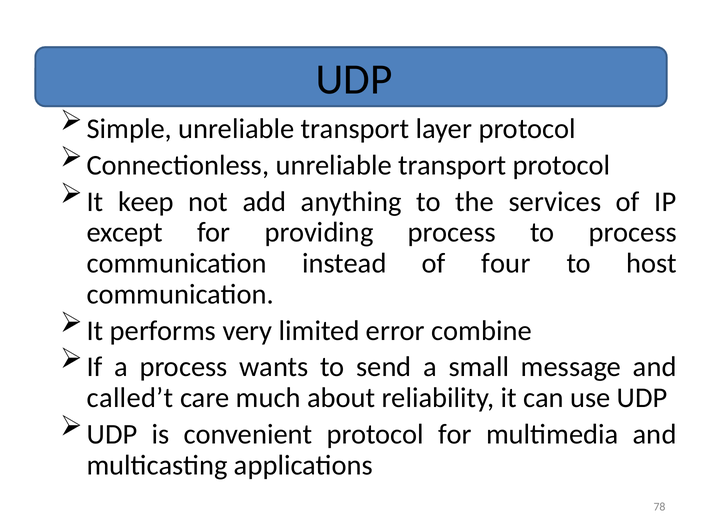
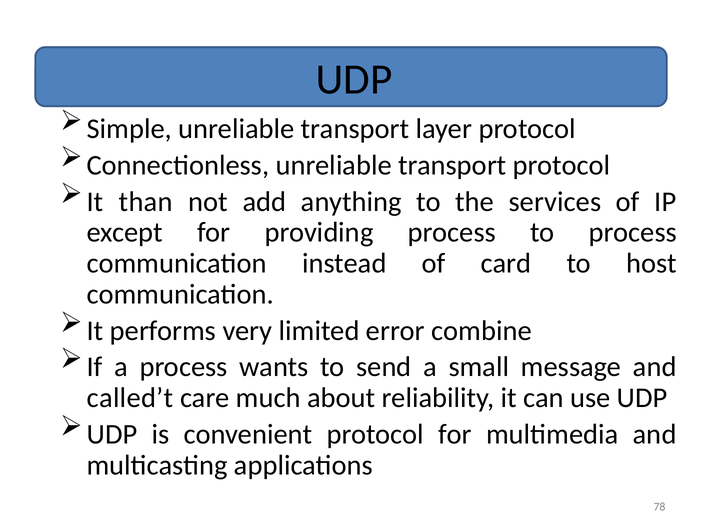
keep: keep -> than (146, 202)
four: four -> card (506, 263)
